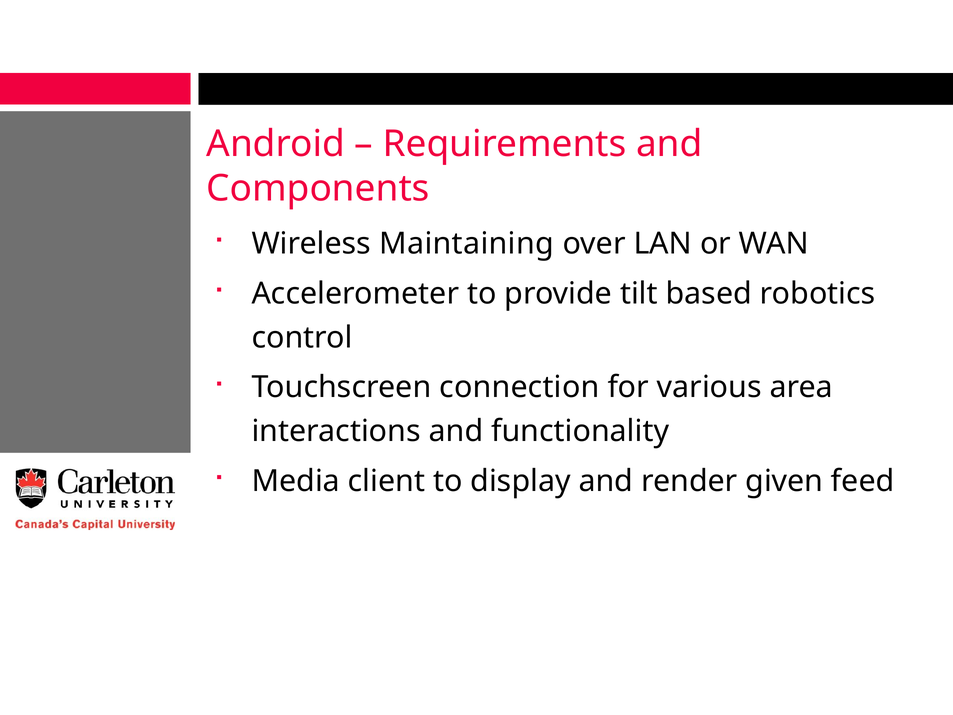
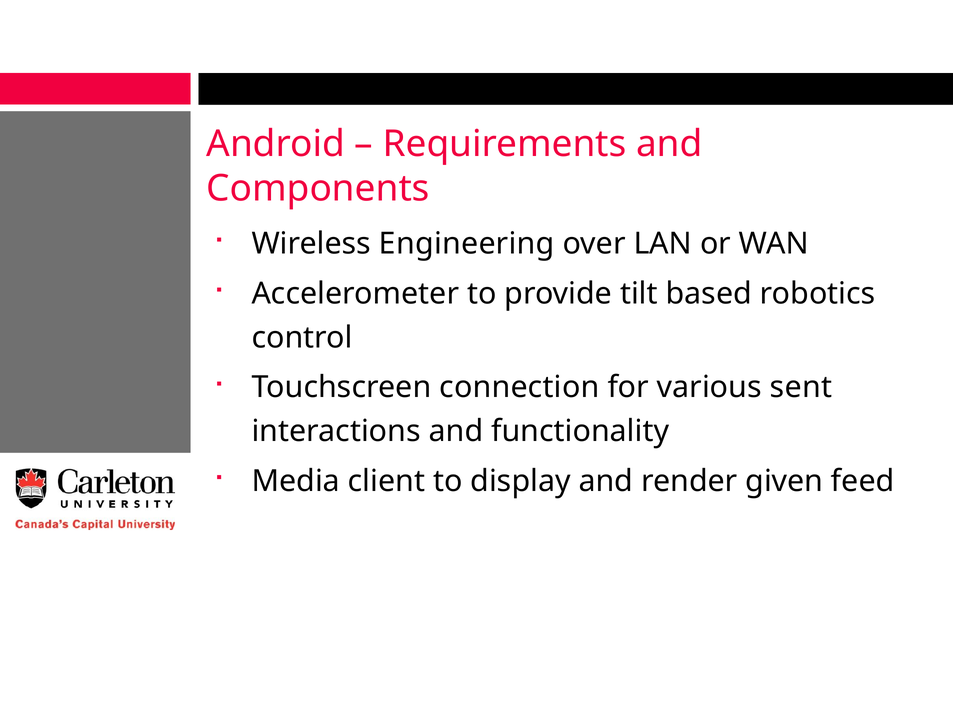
Maintaining: Maintaining -> Engineering (467, 244)
area: area -> sent (801, 387)
